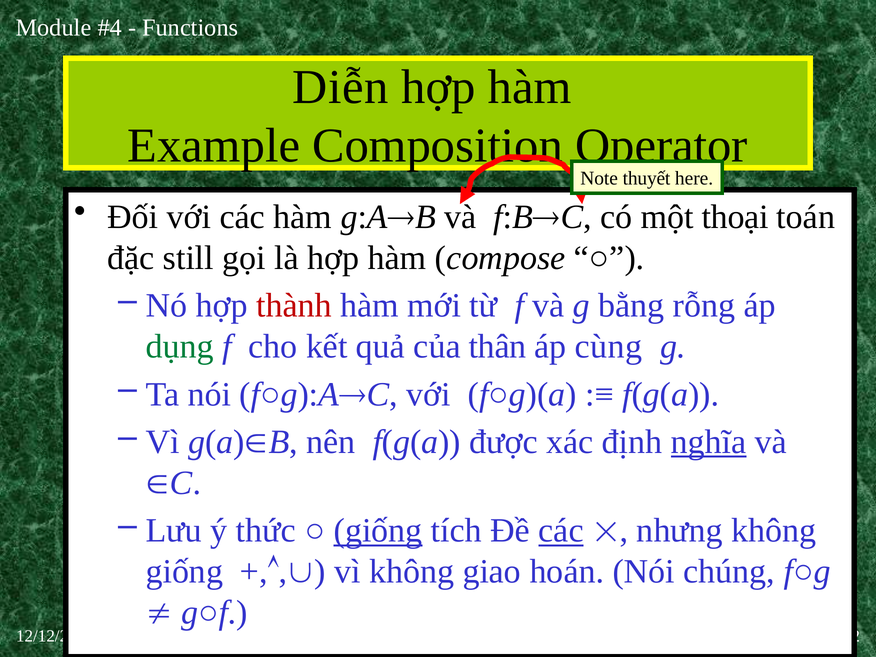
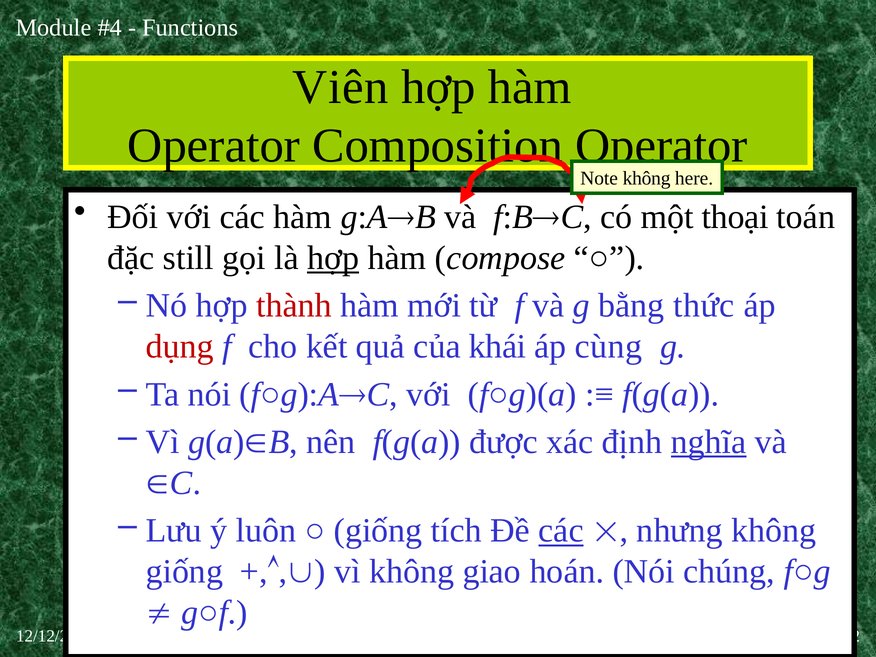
Diễn: Diễn -> Viên (340, 87)
Example: Example -> Operator (214, 146)
Note thuyết: thuyết -> không (647, 179)
hợp underline: none -> present (333, 258)
rỗng: rỗng -> thức (704, 306)
dụng colour: green -> red (180, 347)
thân: thân -> khái (498, 347)
thức: thức -> luôn (266, 531)
giống underline: present -> none (378, 531)
